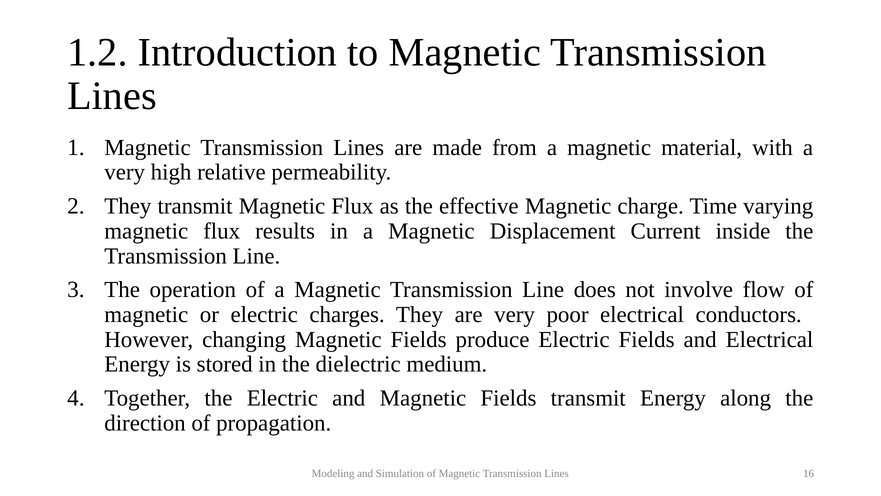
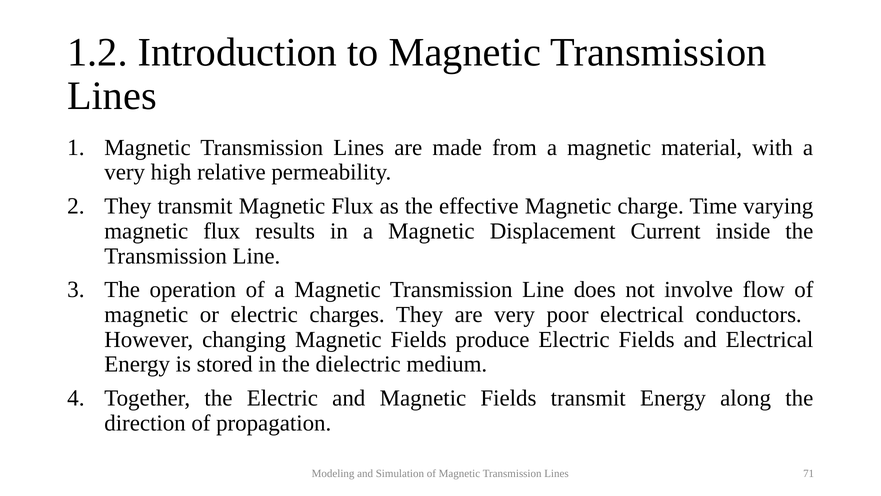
16: 16 -> 71 (809, 473)
